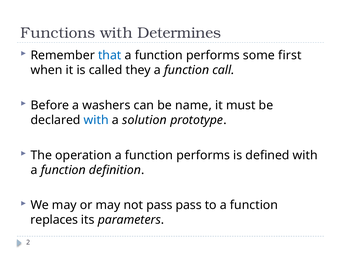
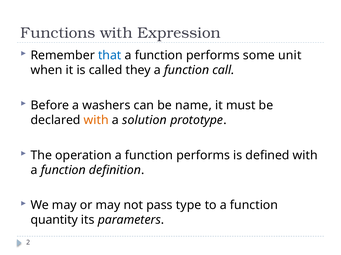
Determines: Determines -> Expression (179, 33)
first: first -> unit (290, 55)
with colour: blue -> orange (96, 120)
pass pass: pass -> type (189, 206)
replaces: replaces -> quantity (54, 221)
